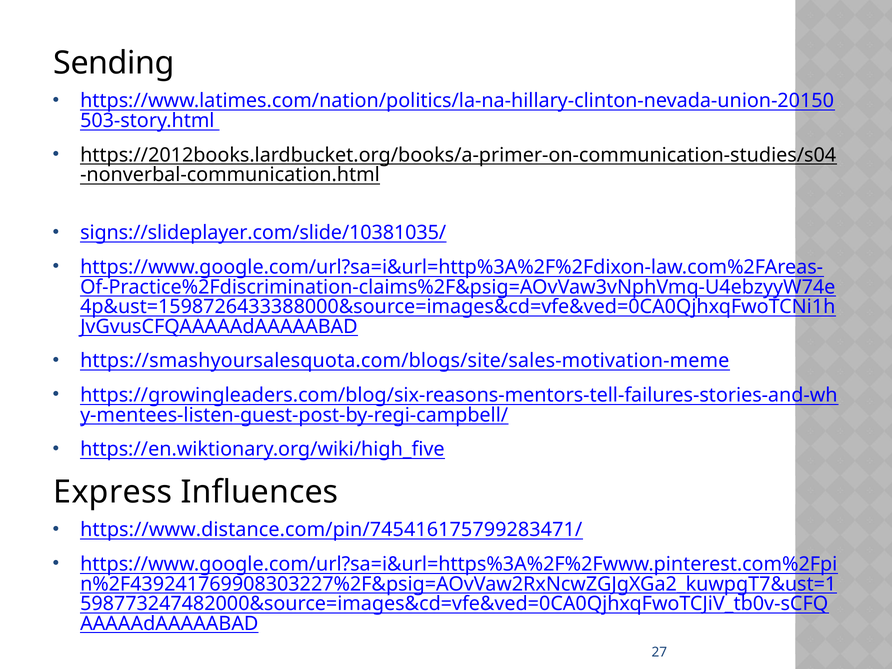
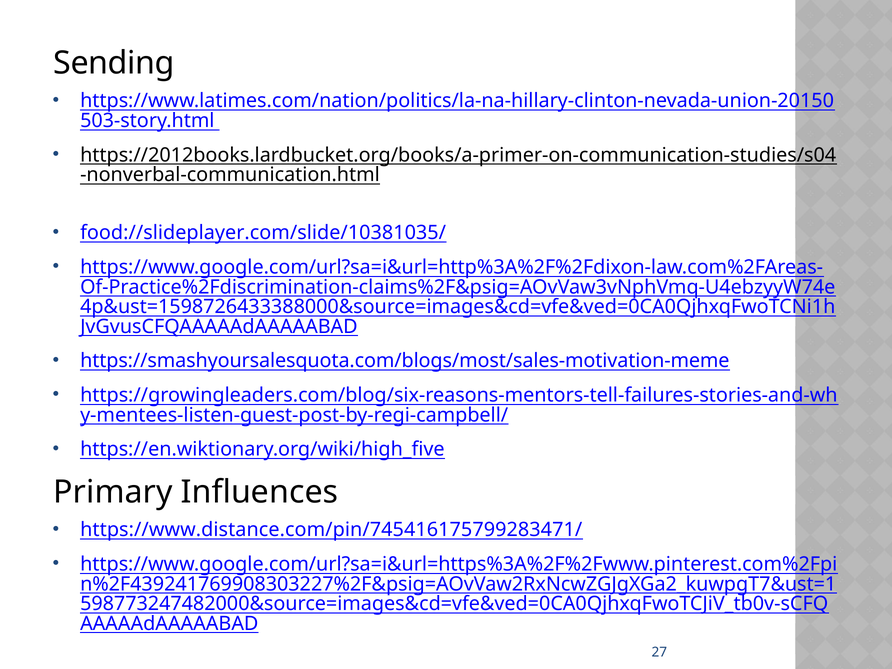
signs://slideplayer.com/slide/10381035/: signs://slideplayer.com/slide/10381035/ -> food://slideplayer.com/slide/10381035/ (263, 233)
https://smashyoursalesquota.com/blogs/site/sales-motivation-meme: https://smashyoursalesquota.com/blogs/site/sales-motivation-meme -> https://smashyoursalesquota.com/blogs/most/sales-motivation-meme (405, 361)
Express: Express -> Primary (113, 492)
